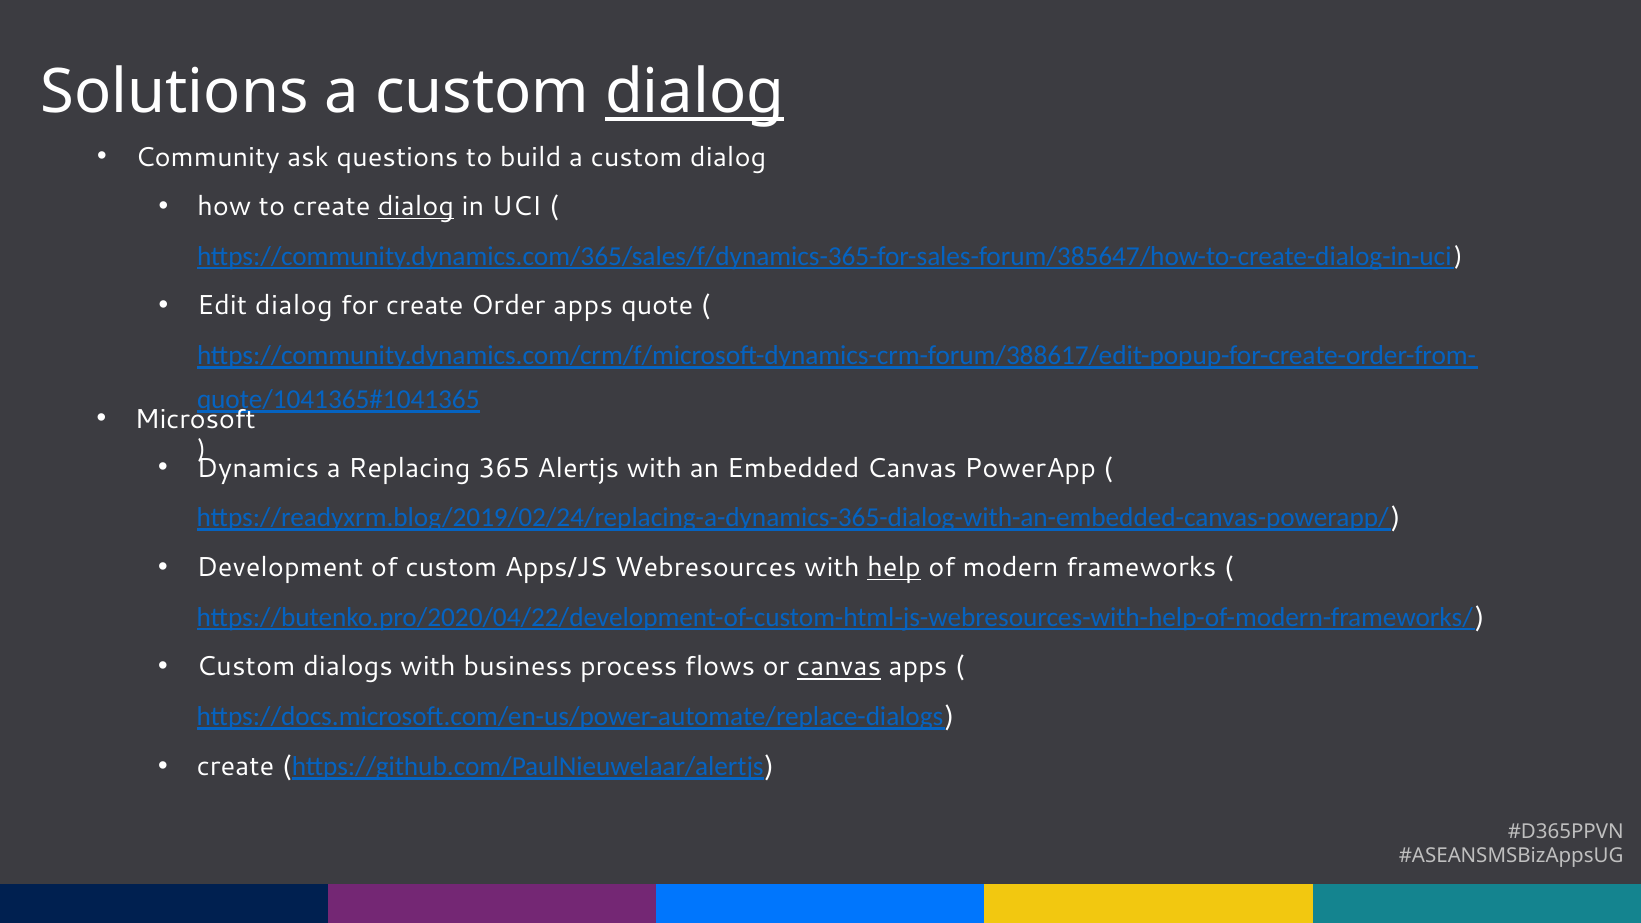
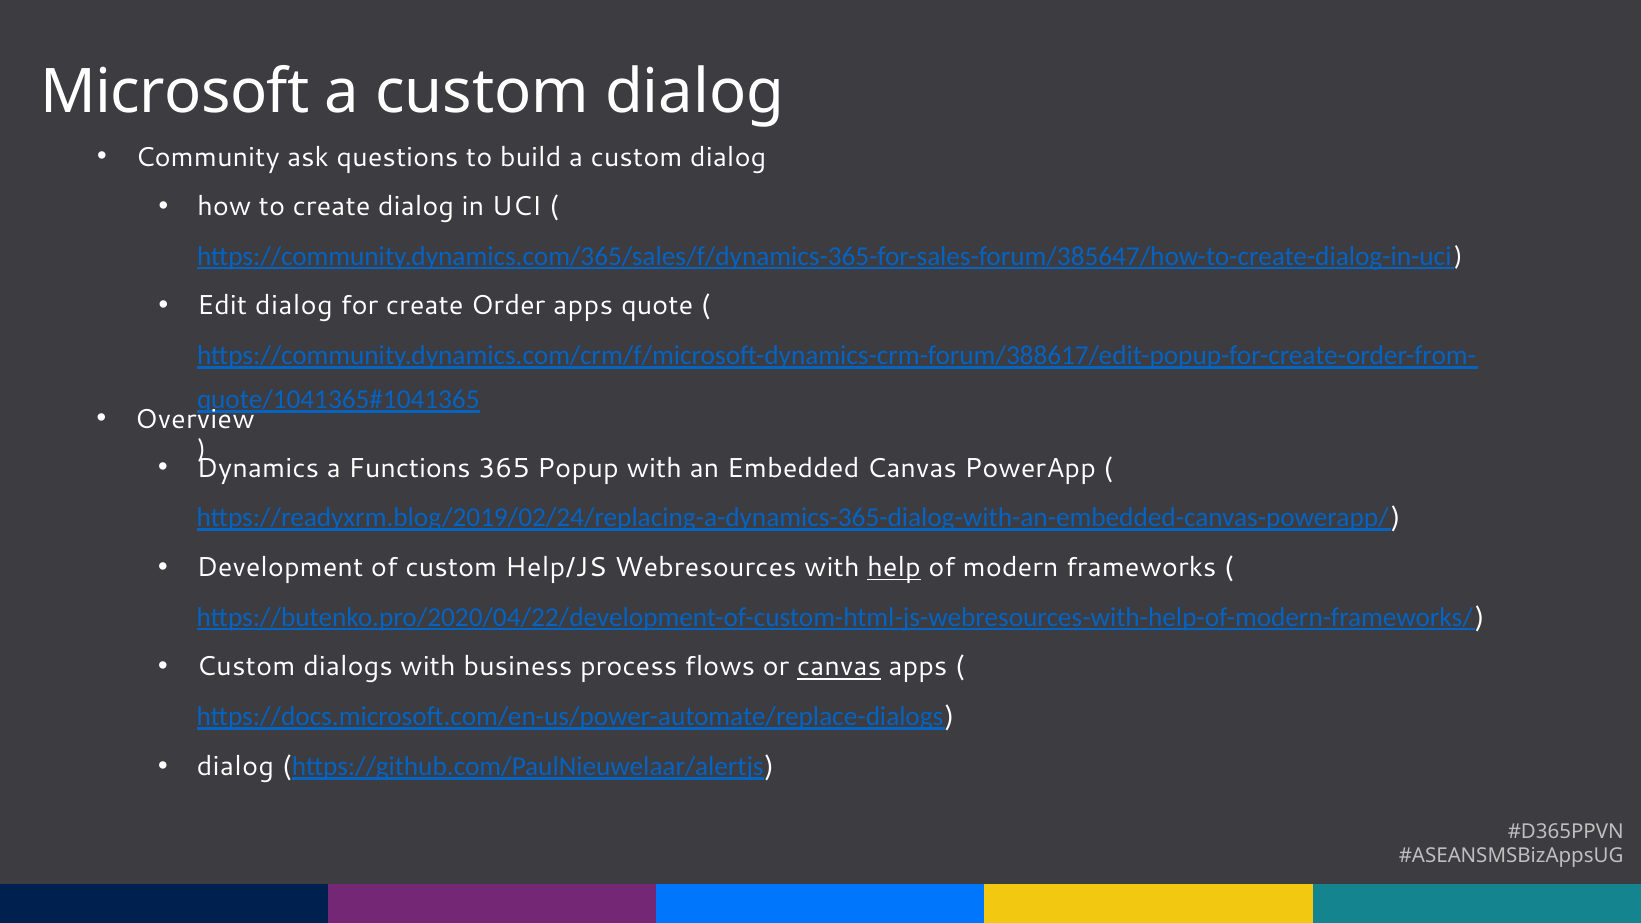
Solutions: Solutions -> Microsoft (175, 93)
dialog underline: present -> none (695, 93)
dialog underline: present -> none (416, 207)
Microsoft: Microsoft -> Overview (195, 419)
Replacing: Replacing -> Functions (410, 468)
Alertjs: Alertjs -> Popup (578, 468)
Apps/JS: Apps/JS -> Help/JS (556, 568)
create: create -> dialog (235, 767)
